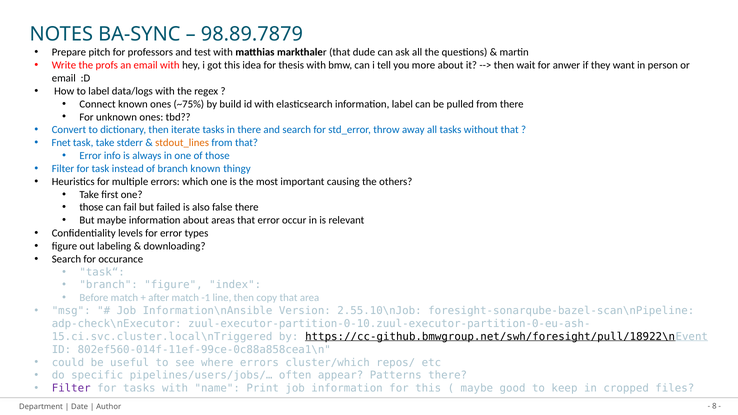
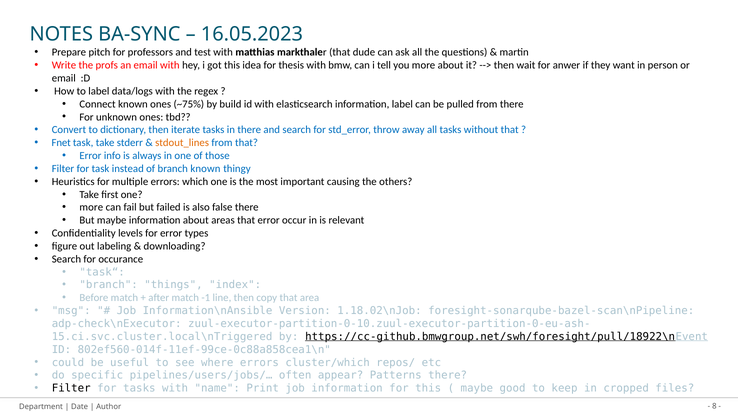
98.89.7879: 98.89.7879 -> 16.05.2023 (252, 34)
those: those -> more (91, 207)
branch figure: figure -> things (174, 285)
2.55.10\nJob: 2.55.10\nJob -> 1.18.02\nJob (379, 311)
Filter colour: purple -> black (71, 388)
